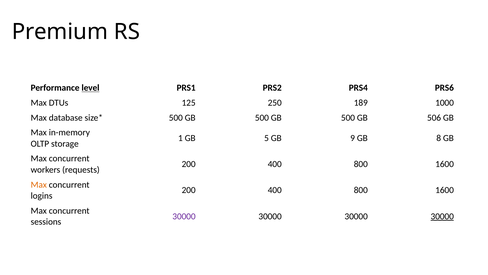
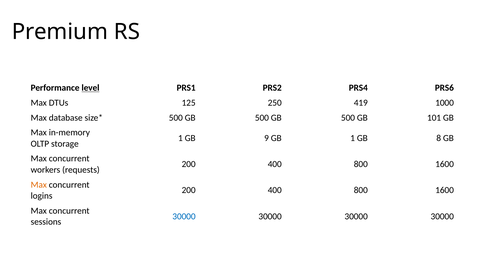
189: 189 -> 419 (361, 103)
506: 506 -> 101 (434, 117)
5: 5 -> 9 (267, 138)
GB 9: 9 -> 1 (353, 138)
30000 colour: purple -> blue (184, 216)
30000 underline: present -> none (442, 216)
